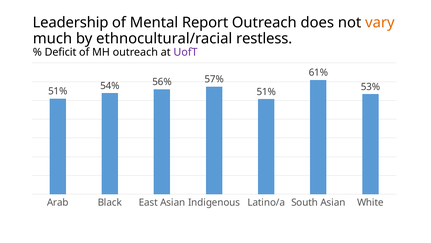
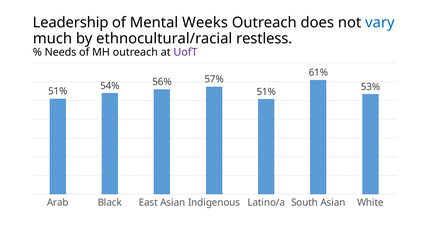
Report: Report -> Weeks (205, 22)
vary colour: orange -> blue (380, 22)
Deficit: Deficit -> Needs (61, 52)
